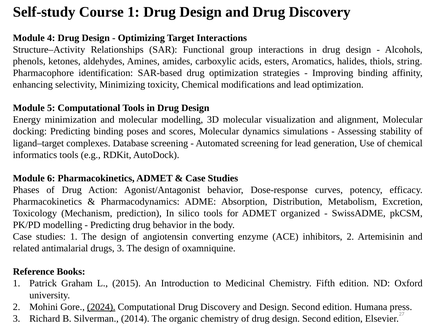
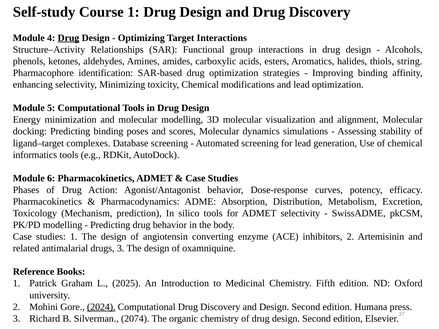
Drug underline: none -> present (68, 38)
ADMET organized: organized -> selectivity (300, 213)
2015: 2015 -> 2025 (127, 284)
2014: 2014 -> 2074 (135, 319)
